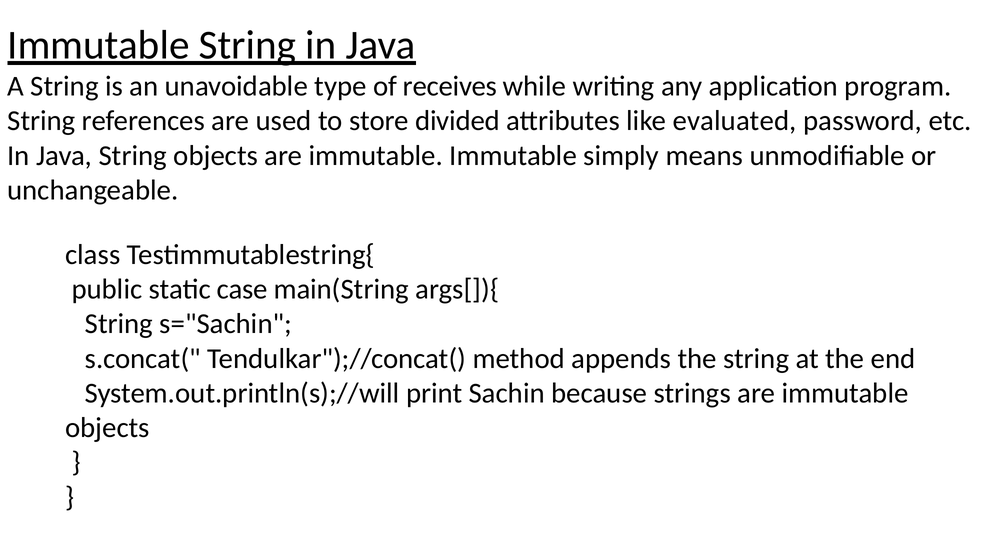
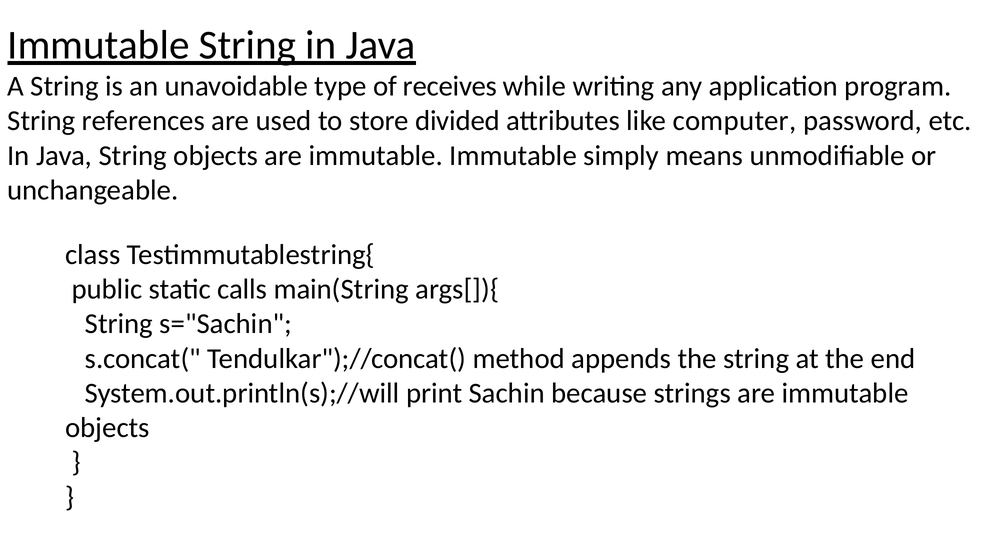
evaluated: evaluated -> computer (735, 121)
case: case -> calls (242, 289)
